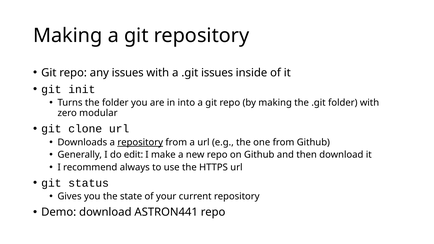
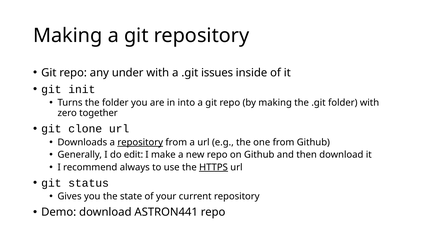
any issues: issues -> under (128, 73)
modular: modular -> together (98, 113)
HTTPS underline: none -> present (213, 167)
